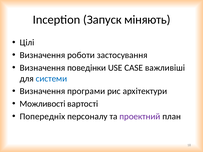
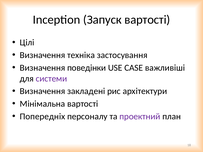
Запуск міняють: міняють -> вартості (147, 20)
роботи: роботи -> техніка (81, 55)
системи colour: blue -> purple (51, 79)
програми: програми -> закладені (86, 91)
Можливості: Можливості -> Мінімальна (42, 104)
